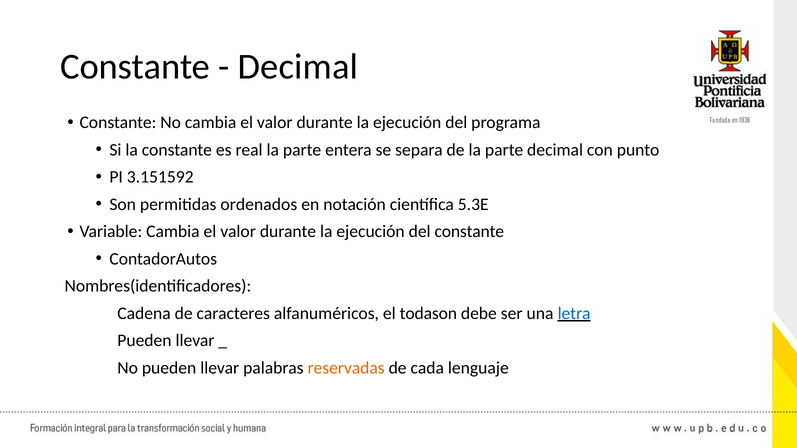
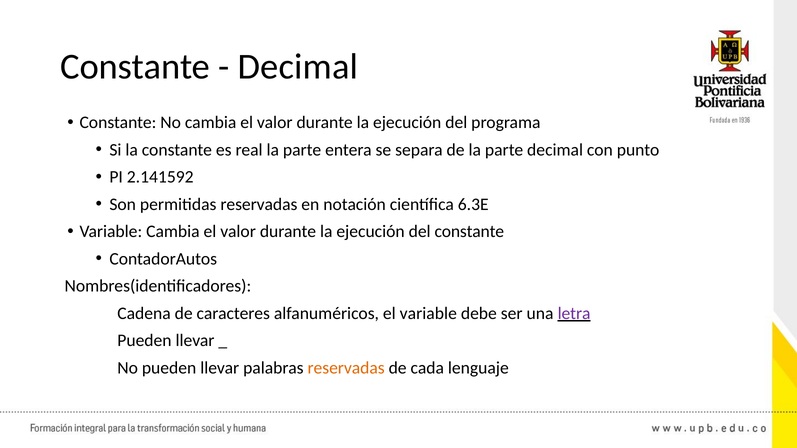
3.151592: 3.151592 -> 2.141592 (160, 177)
permitidas ordenados: ordenados -> reservadas (259, 204)
5.3E: 5.3E -> 6.3E (473, 204)
el todason: todason -> variable (428, 314)
letra colour: blue -> purple (574, 314)
